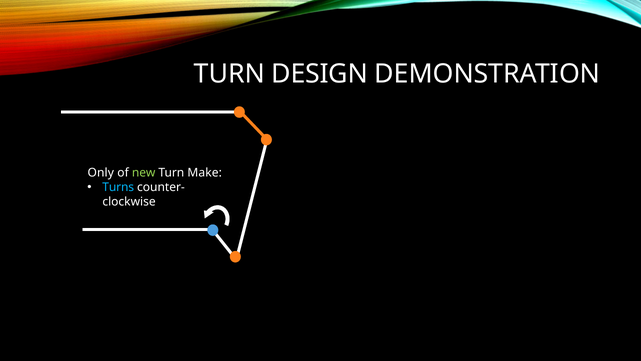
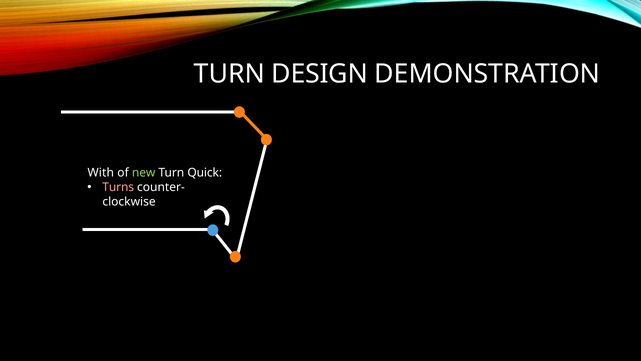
Only: Only -> With (101, 173)
Make: Make -> Quick (205, 173)
Turns colour: light blue -> pink (118, 187)
